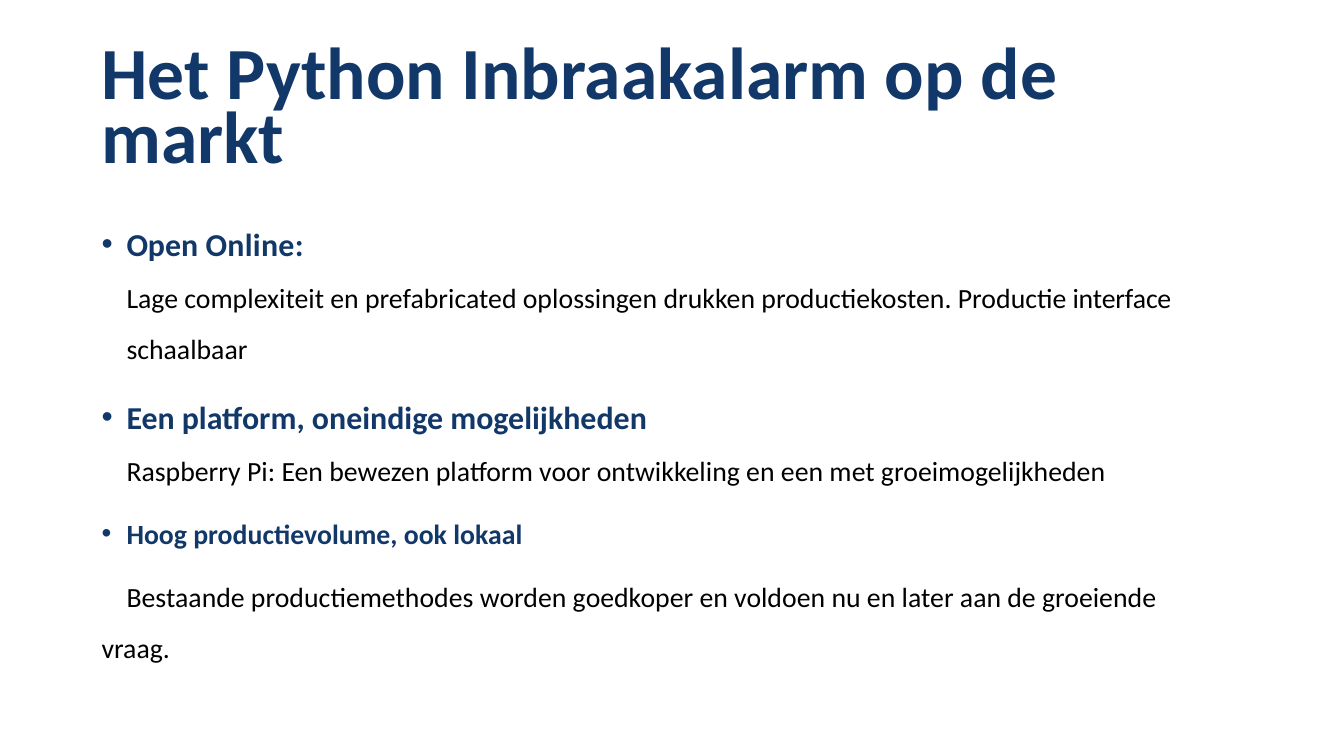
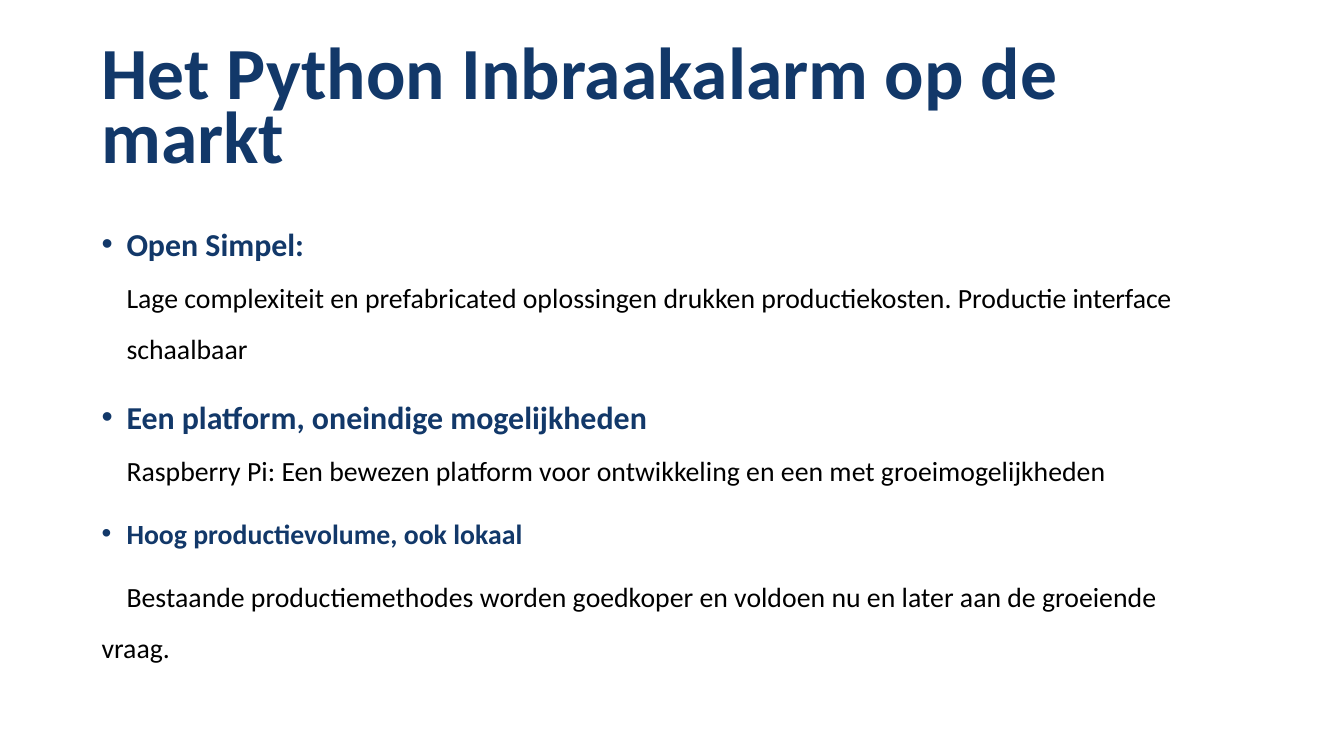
Online: Online -> Simpel (255, 246)
